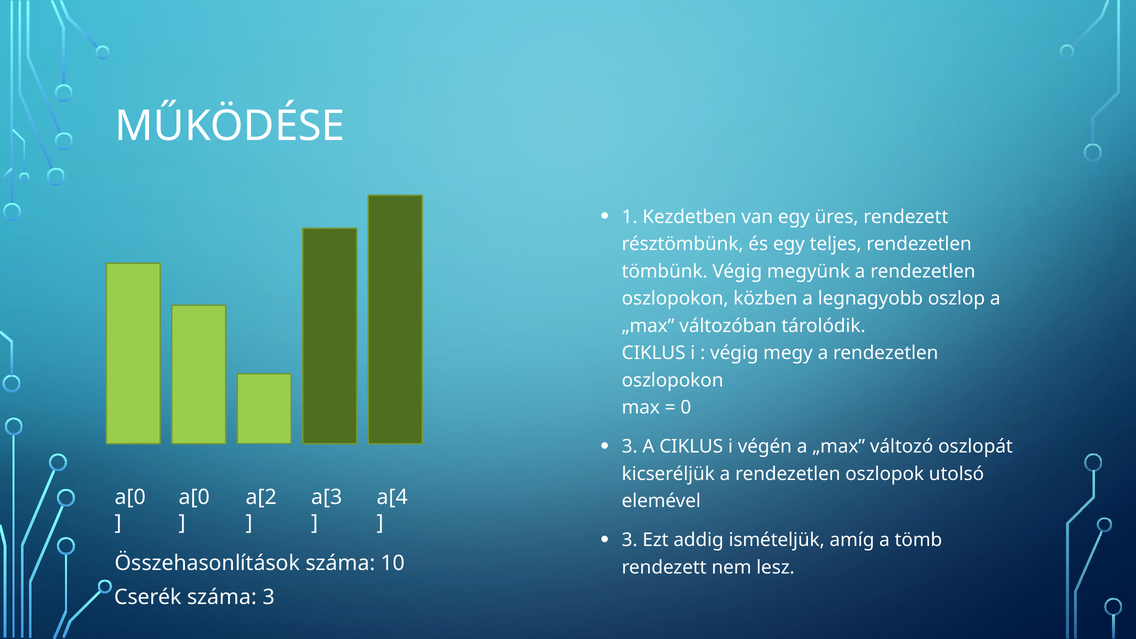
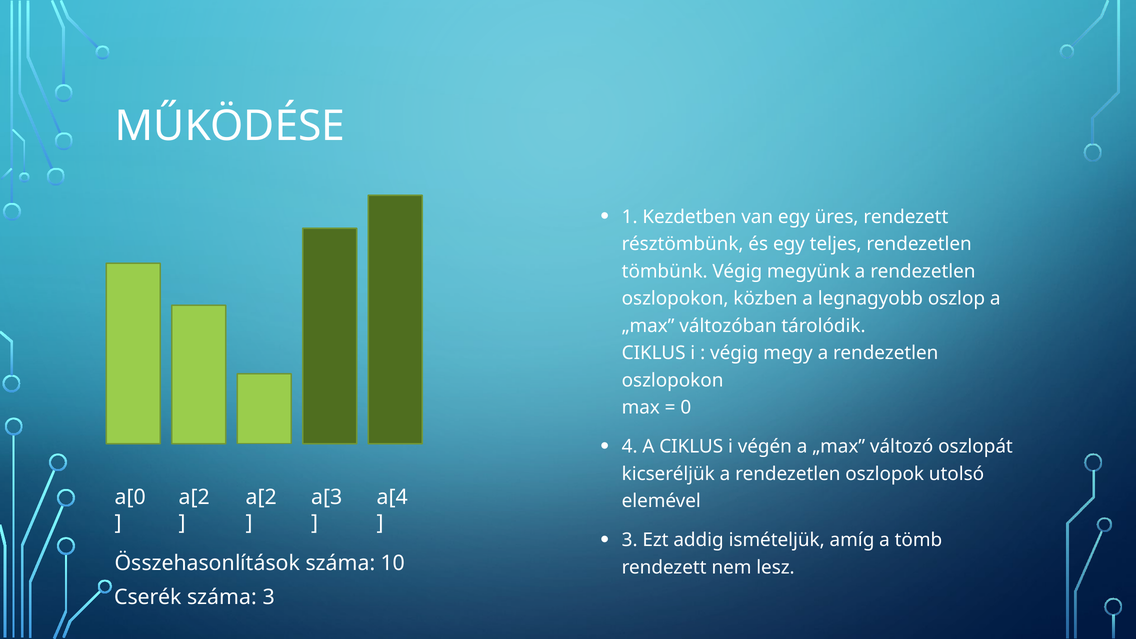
3: 3 -> 4 (630, 447)
a[0: a[0 -> a[2 (195, 497)
